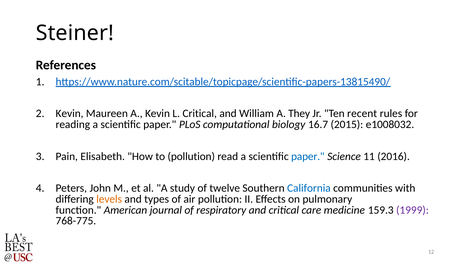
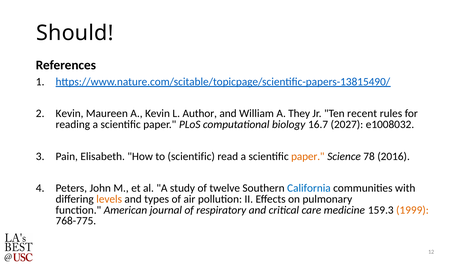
Steiner: Steiner -> Should (75, 33)
L Critical: Critical -> Author (200, 114)
2015: 2015 -> 2027 (347, 125)
to pollution: pollution -> scientific (191, 157)
paper colour: blue -> orange (308, 157)
11: 11 -> 78 (369, 157)
1999 colour: purple -> orange (412, 210)
